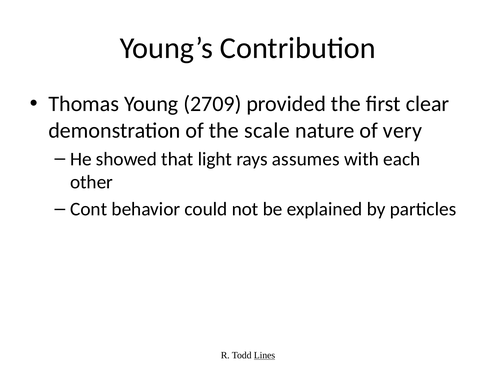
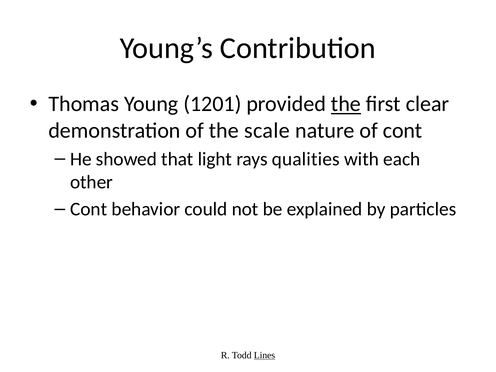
2709: 2709 -> 1201 (212, 104)
the underline: none -> present (346, 104)
of very: very -> cont (403, 131)
assumes: assumes -> qualities (306, 159)
